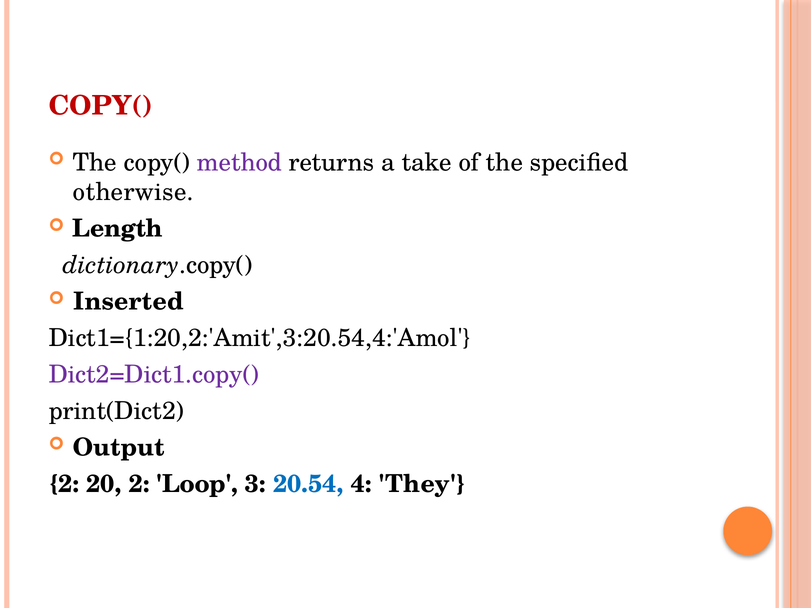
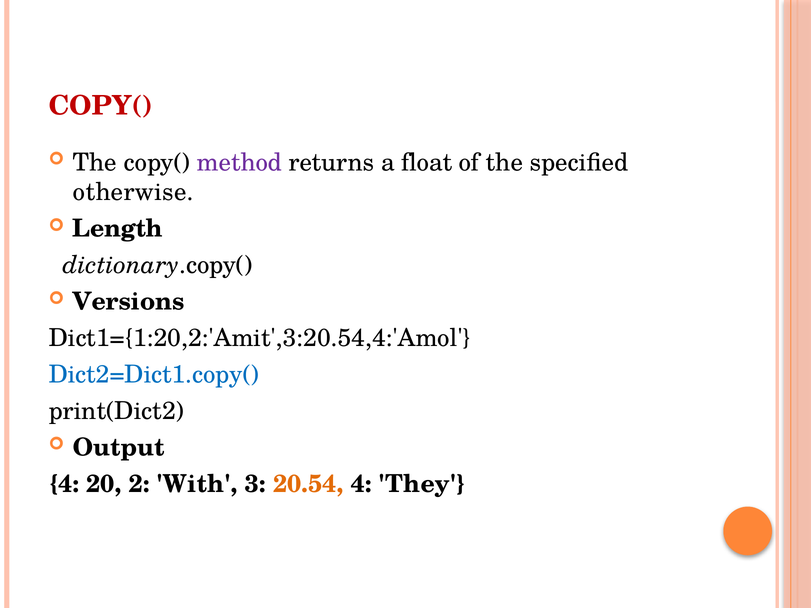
take: take -> float (427, 163)
Inserted: Inserted -> Versions (129, 302)
Dict2=Dict1.copy( colour: purple -> blue (154, 375)
2: 2 -> 4 (64, 484)
Loop: Loop -> With (197, 484)
20.54 colour: blue -> orange (308, 484)
